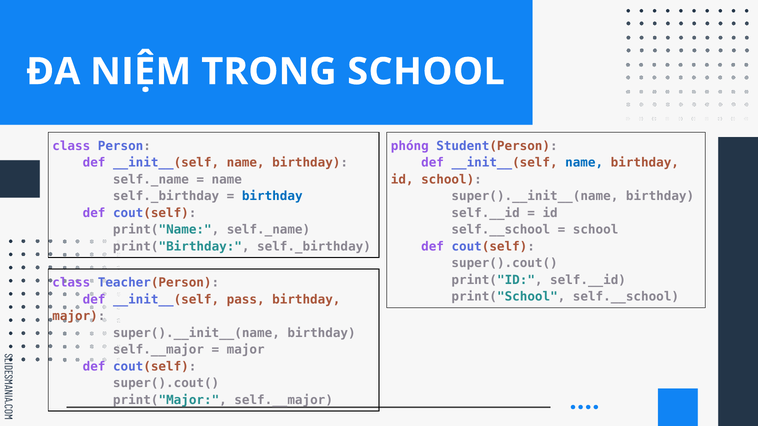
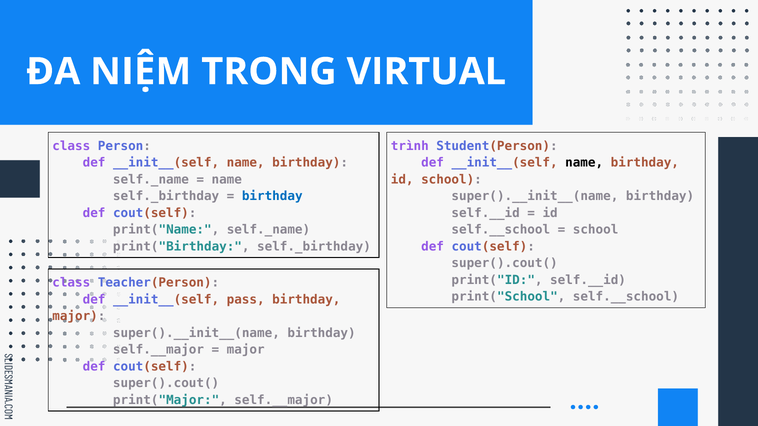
TRONG SCHOOL: SCHOOL -> VIRTUAL (426, 72)
phóng: phóng -> trình (410, 146)
name colour: blue -> black (584, 163)
